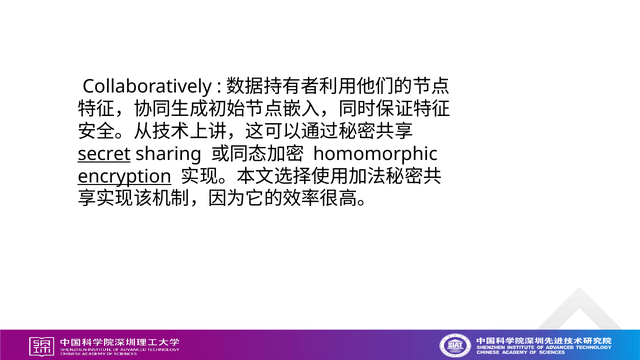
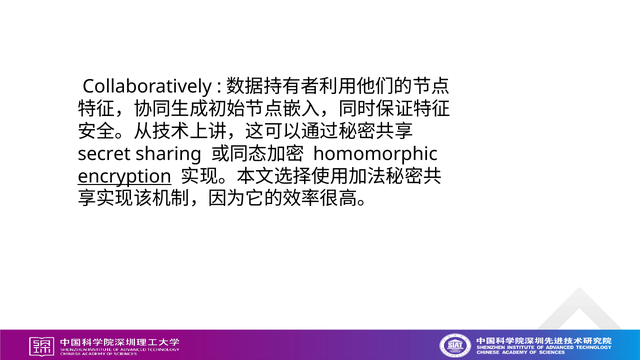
secret underline: present -> none (104, 154)
